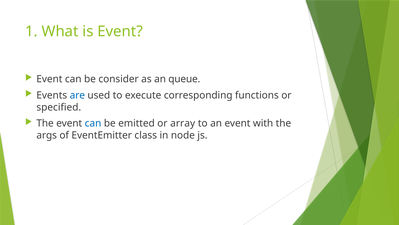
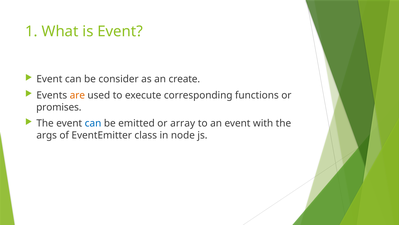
queue: queue -> create (184, 79)
are colour: blue -> orange (77, 95)
specified: specified -> promises (59, 107)
